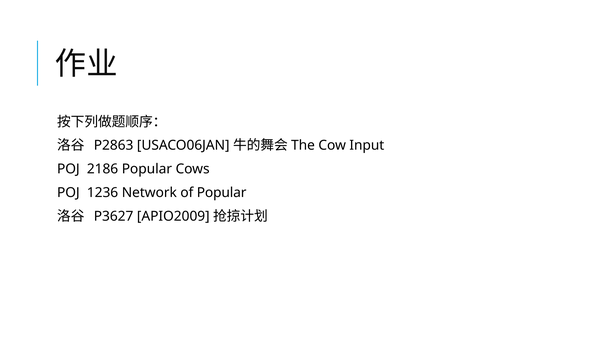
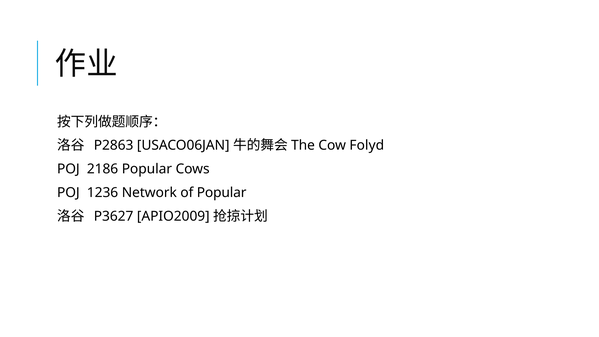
Input: Input -> Folyd (367, 145)
